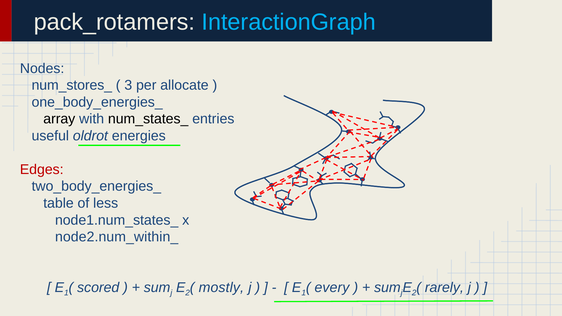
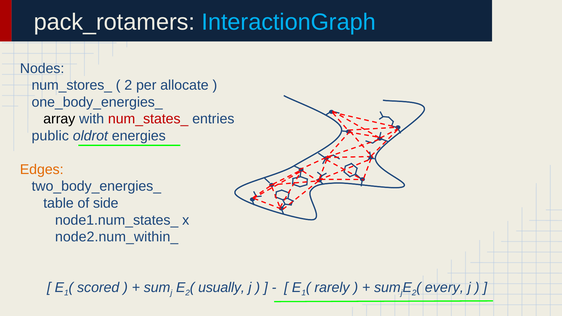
3: 3 -> 2 (128, 85)
num_states_ colour: black -> red (148, 119)
useful: useful -> public (50, 136)
Edges colour: red -> orange (42, 170)
less: less -> side (106, 203)
mostly: mostly -> usually (221, 288)
every: every -> rarely (332, 288)
rarely: rarely -> every (444, 288)
